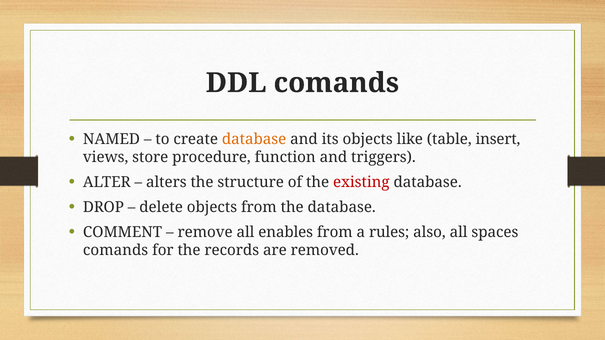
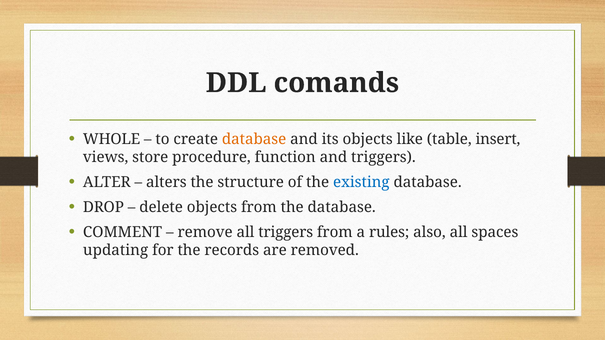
NAMED: NAMED -> WHOLE (112, 139)
existing colour: red -> blue (361, 182)
all enables: enables -> triggers (286, 232)
comands: comands -> updating (116, 250)
